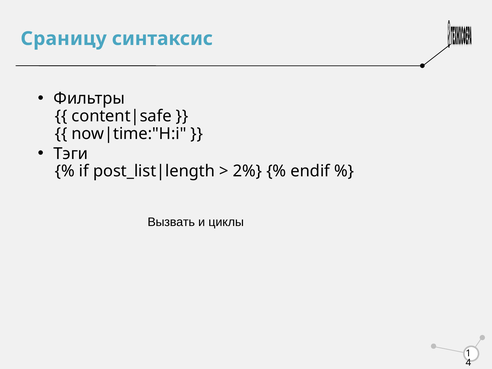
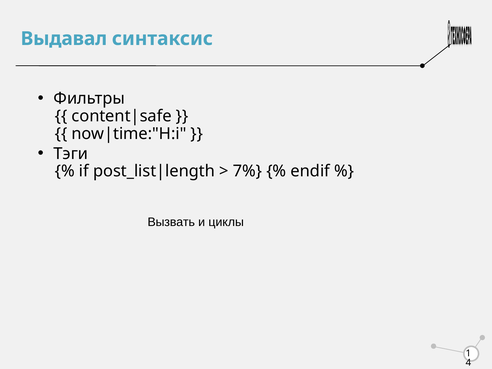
Сраницу: Сраницу -> Выдавал (64, 39)
2%: 2% -> 7% (248, 171)
